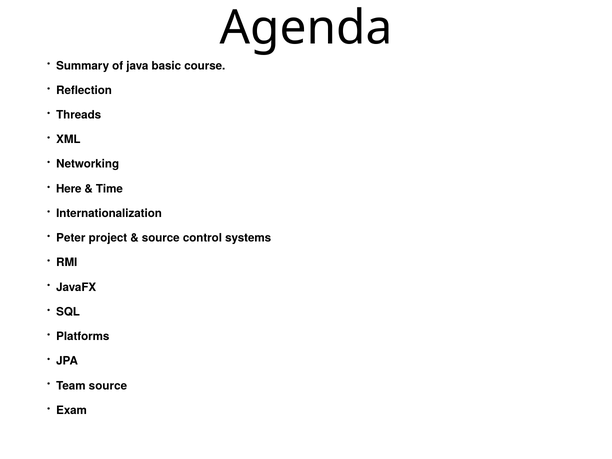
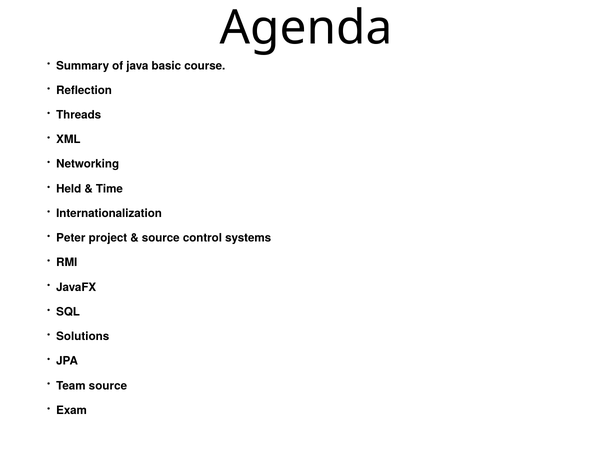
Here: Here -> Held (69, 189)
Platforms: Platforms -> Solutions (83, 336)
